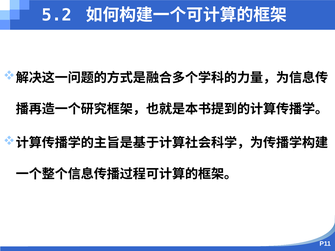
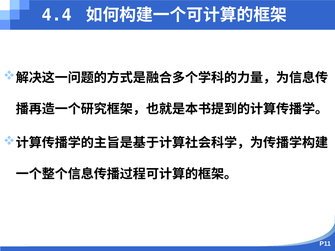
5.2: 5.2 -> 4.4 (57, 15)
